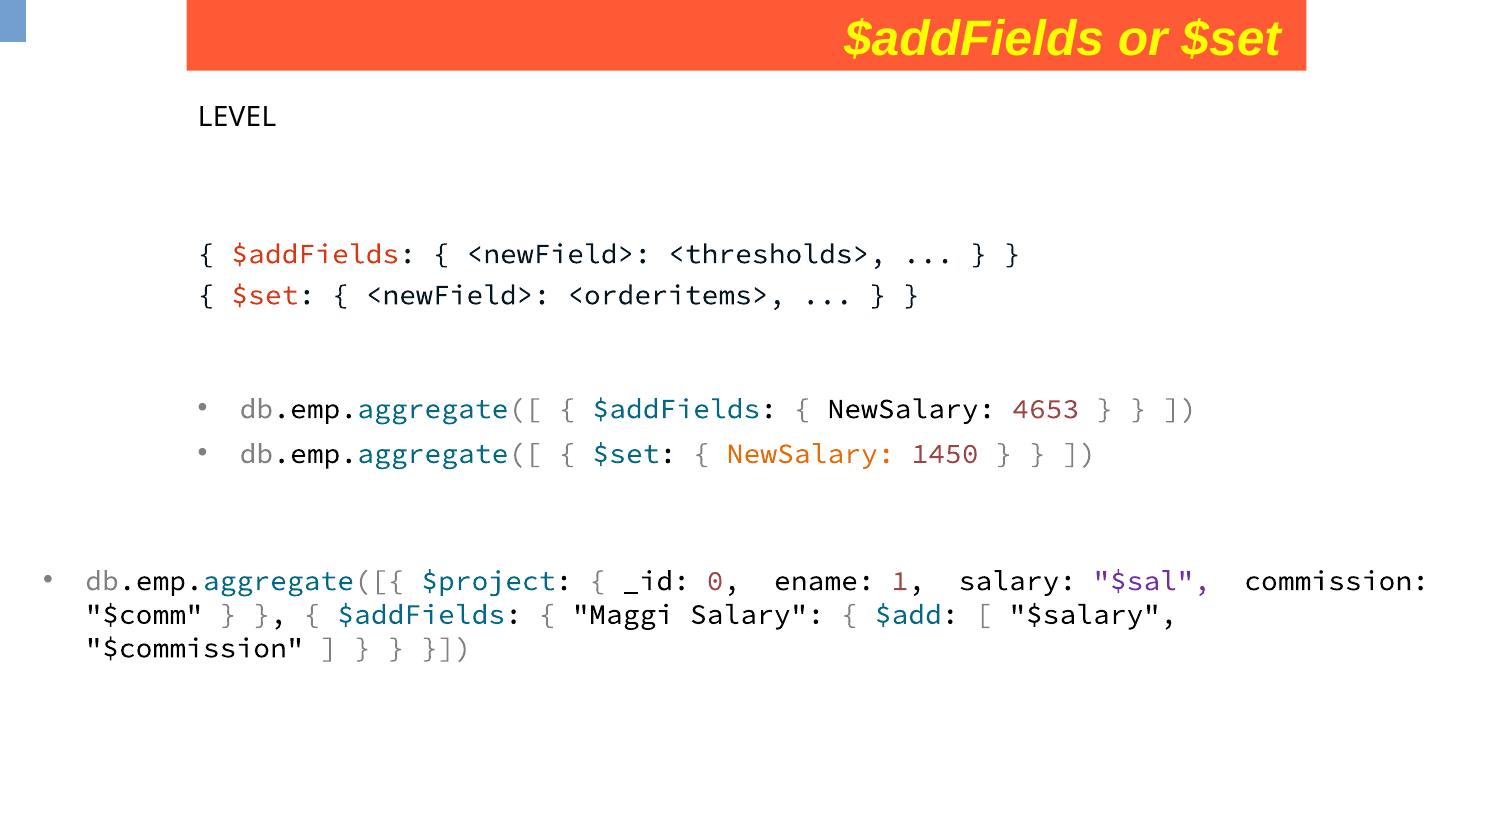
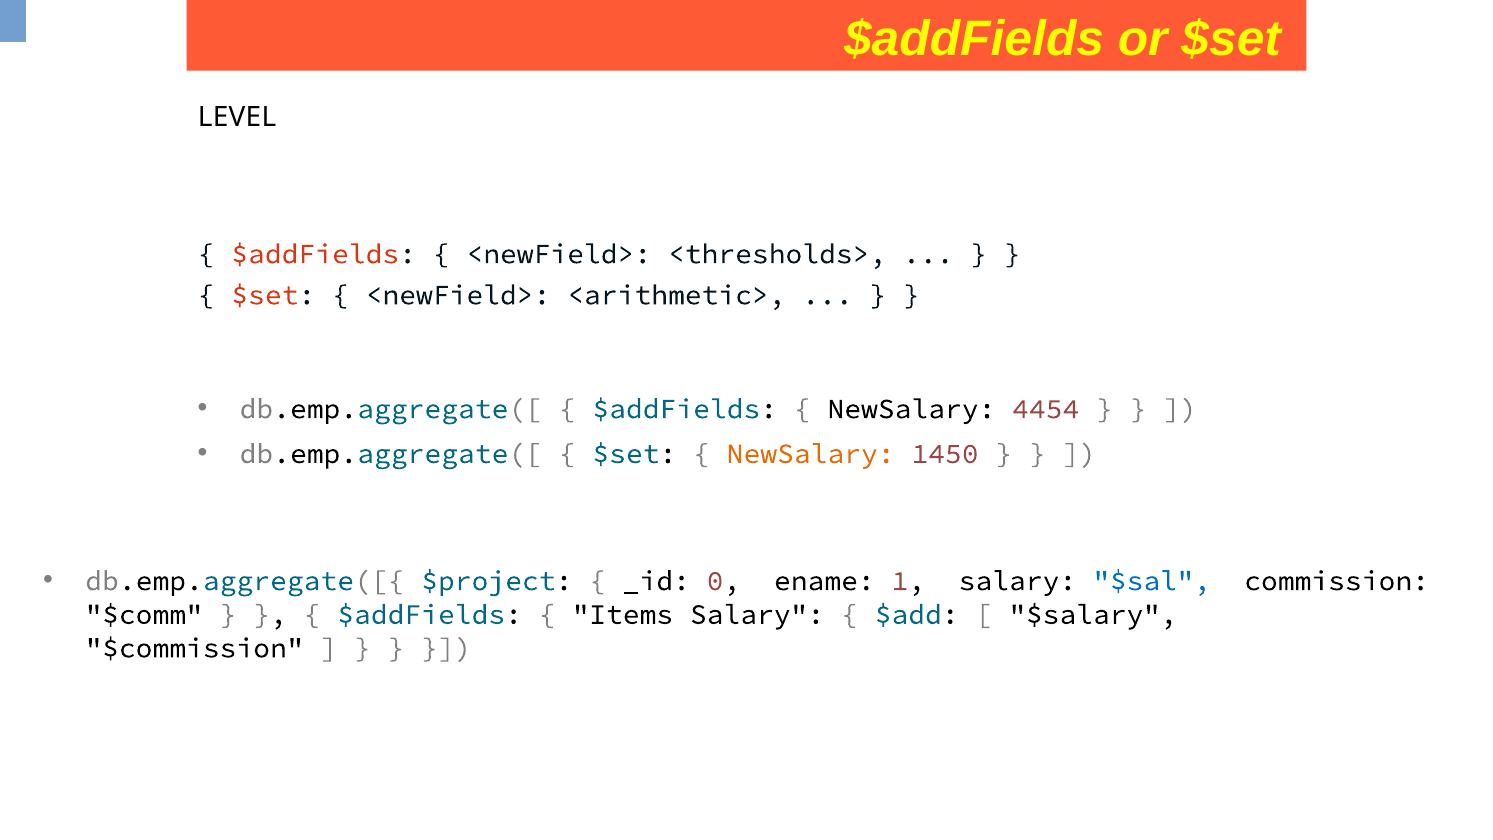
<orderitems>: <orderitems> -> <arithmetic> (676, 295)
4653: 4653 -> 4454 (1046, 409)
$sal colour: purple -> blue (1152, 581)
Maggi: Maggi -> Items (623, 614)
